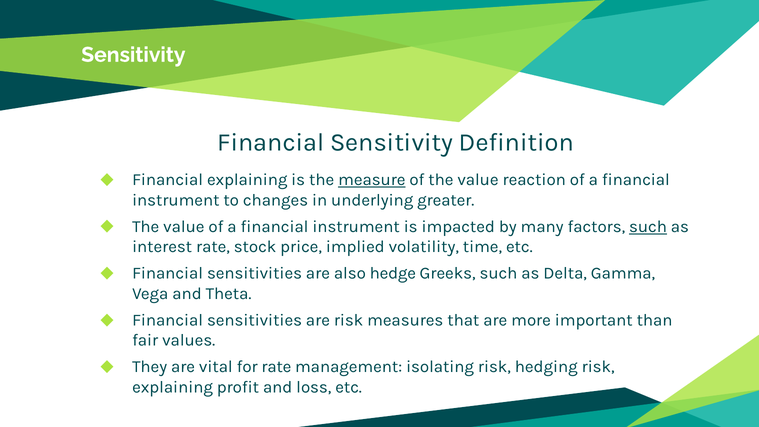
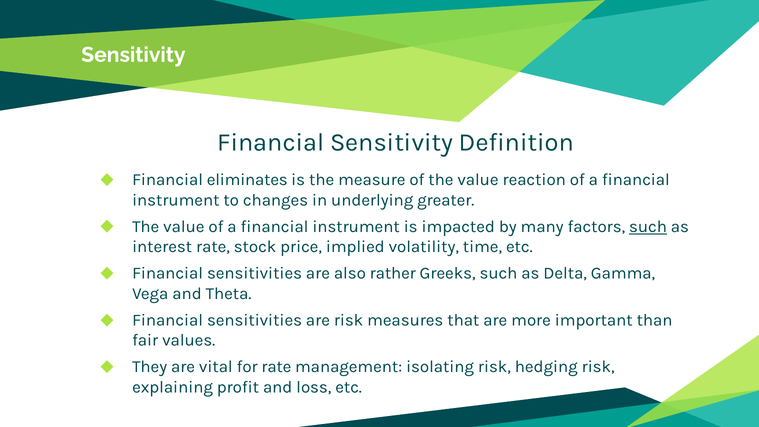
Financial explaining: explaining -> eliminates (247, 180)
measure underline: present -> none (372, 180)
hedge: hedge -> rather (393, 273)
